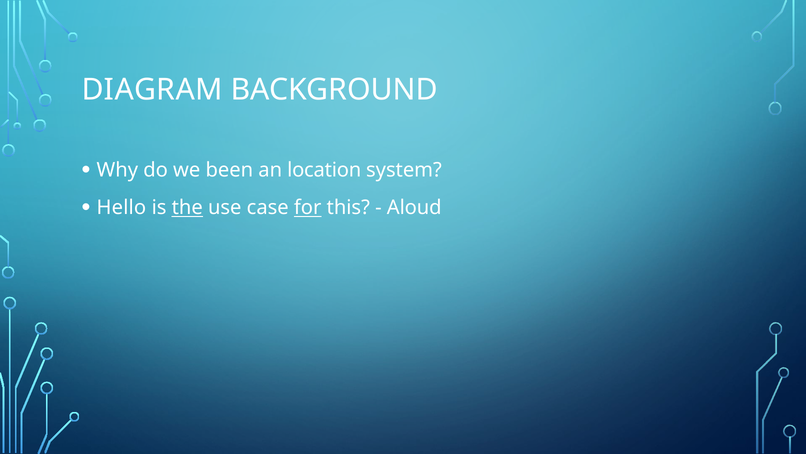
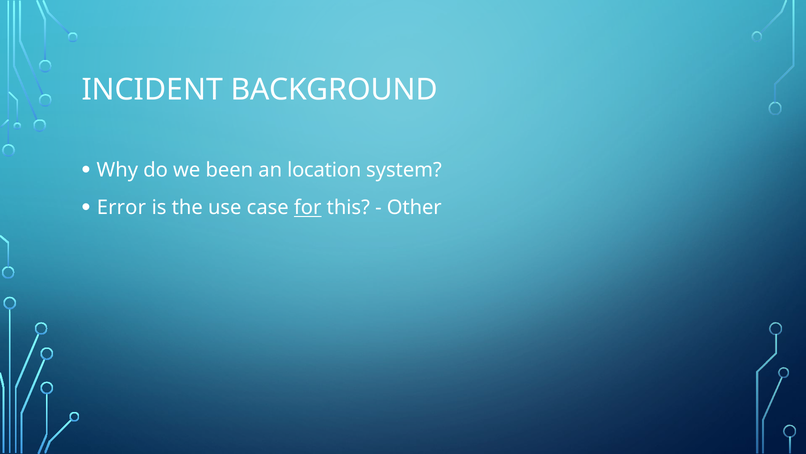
DIAGRAM: DIAGRAM -> INCIDENT (152, 90)
Hello: Hello -> Error (121, 207)
the underline: present -> none (187, 207)
Aloud: Aloud -> Other (414, 207)
